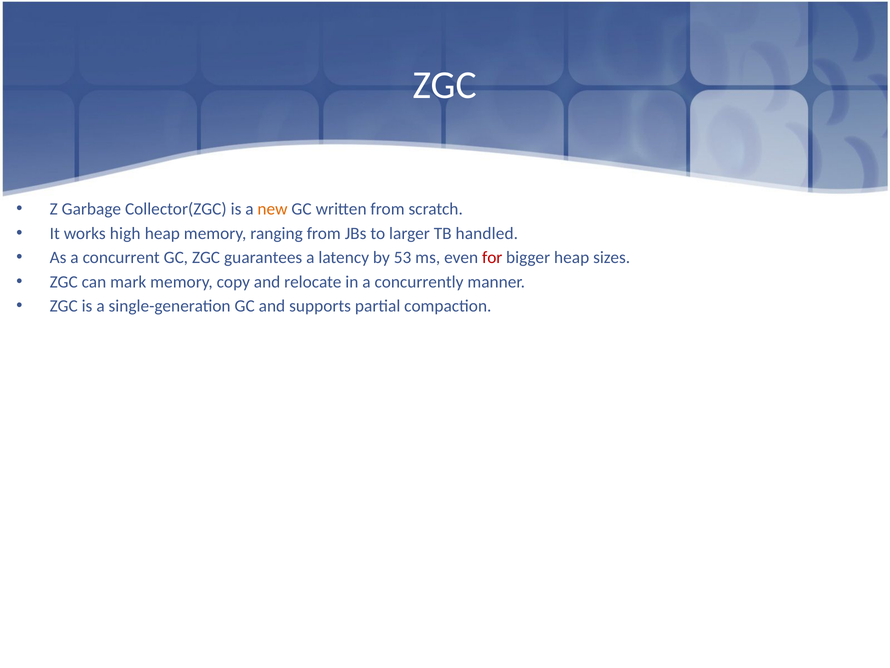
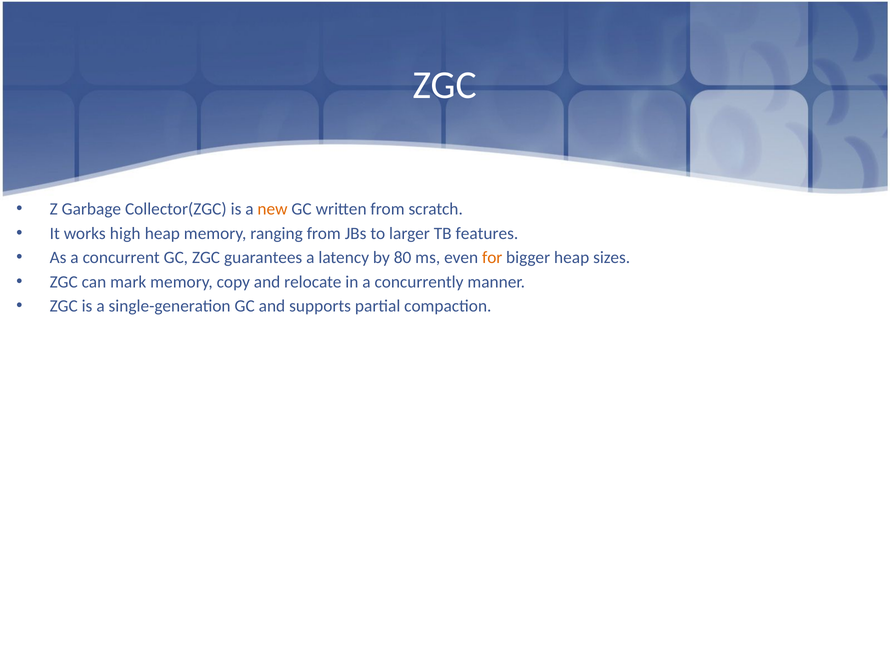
handled: handled -> features (487, 233)
53: 53 -> 80 (403, 257)
for colour: red -> orange (492, 257)
